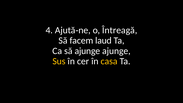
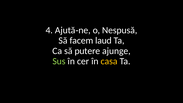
Întreagă: Întreagă -> Nespusă (120, 30)
să ajunge: ajunge -> putere (87, 51)
Sus colour: yellow -> light green (59, 61)
